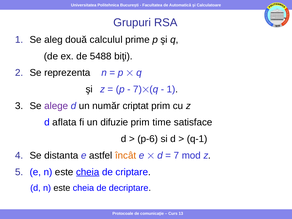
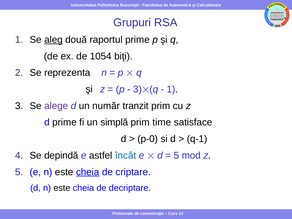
aleg underline: none -> present (53, 40)
calculul: calculul -> raportul (106, 40)
5488: 5488 -> 1054 (101, 56)
7: 7 -> 3 (138, 89)
criptat: criptat -> tranzit (136, 106)
d aflata: aflata -> prime (64, 122)
difuzie: difuzie -> simplă (114, 122)
p-6: p-6 -> p-0 (148, 139)
distanta: distanta -> depindă (61, 155)
încât colour: orange -> blue (126, 155)
7: 7 -> 5 (176, 155)
